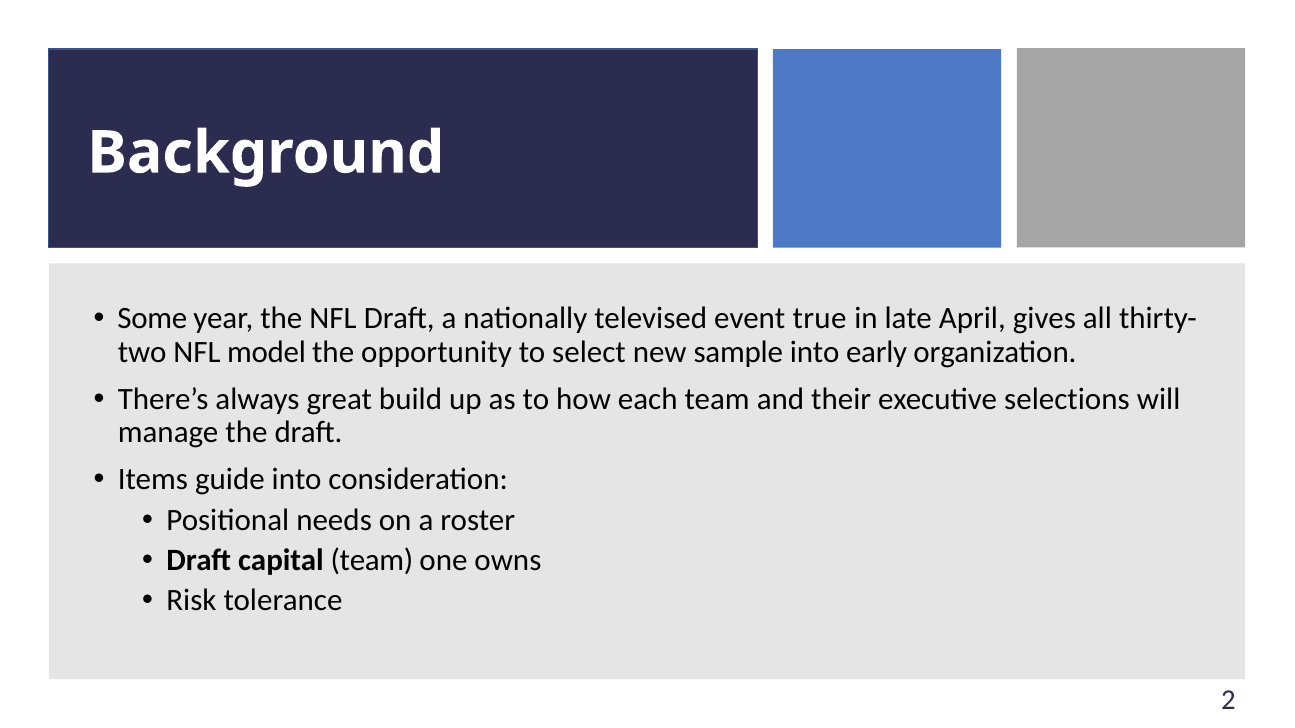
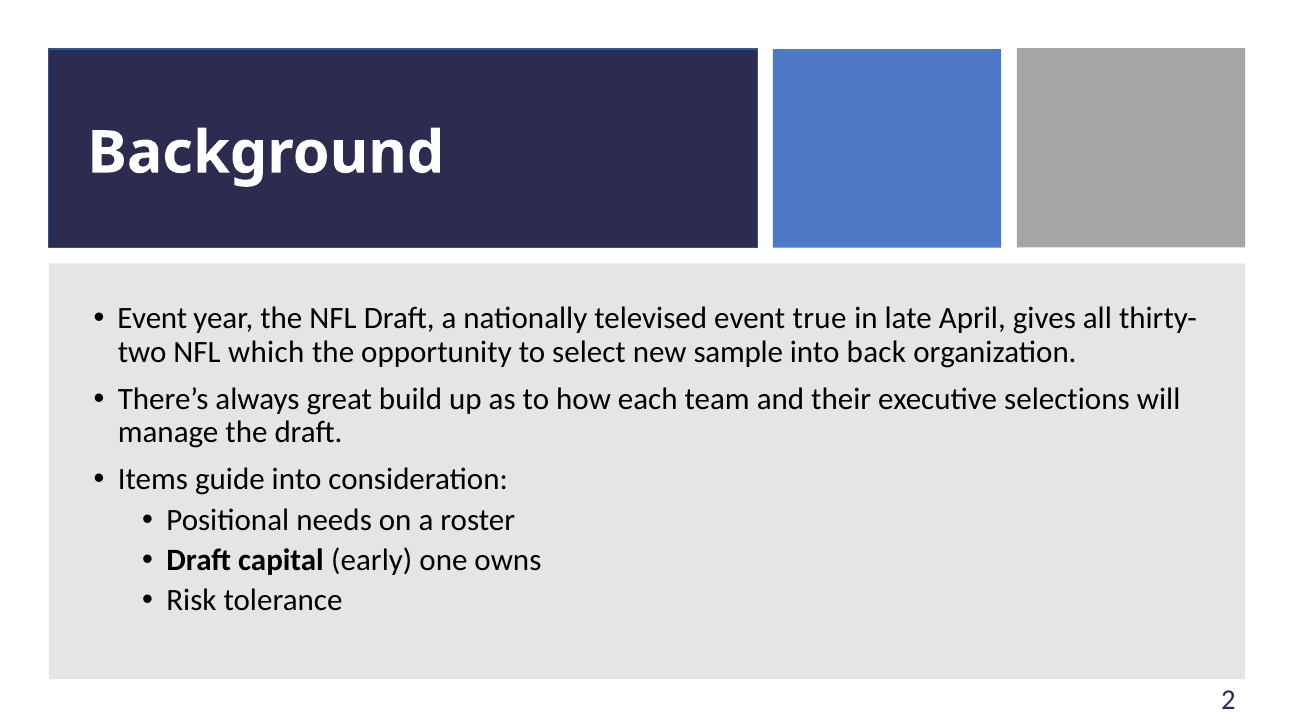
Some: Some -> Event (152, 319)
model: model -> which (266, 352)
early: early -> back (876, 352)
capital team: team -> early (372, 561)
